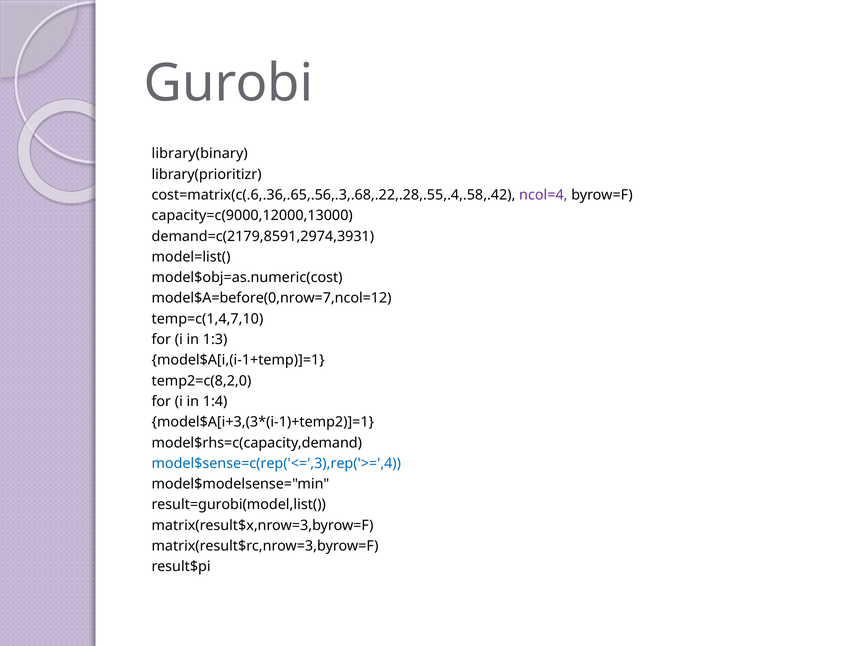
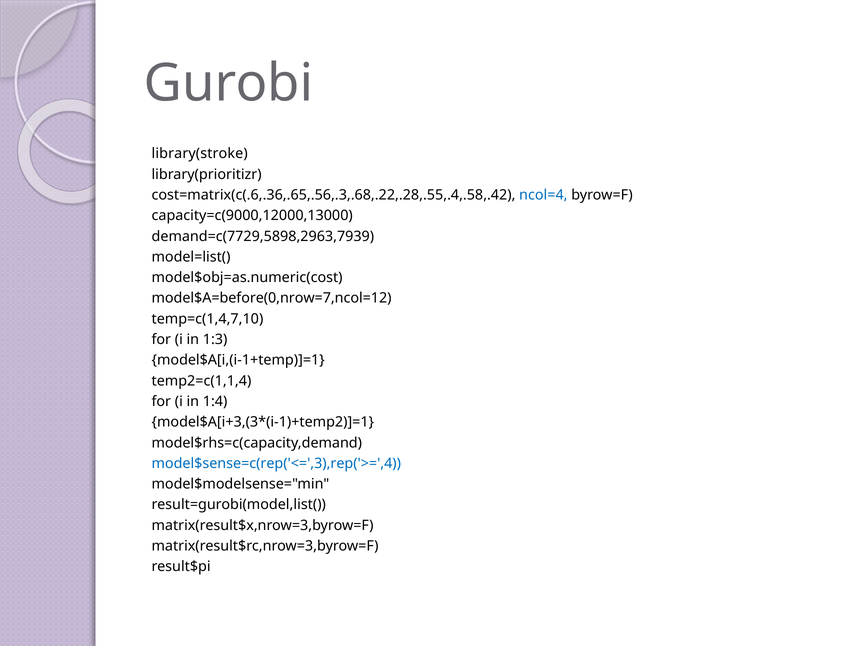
library(binary: library(binary -> library(stroke (200, 154)
ncol=4 colour: purple -> blue (543, 195)
demand=c(2179,8591,2974,3931: demand=c(2179,8591,2974,3931 -> demand=c(7729,5898,2963,7939 (263, 236)
temp2=c(8,2,0: temp2=c(8,2,0 -> temp2=c(1,1,4 (201, 381)
